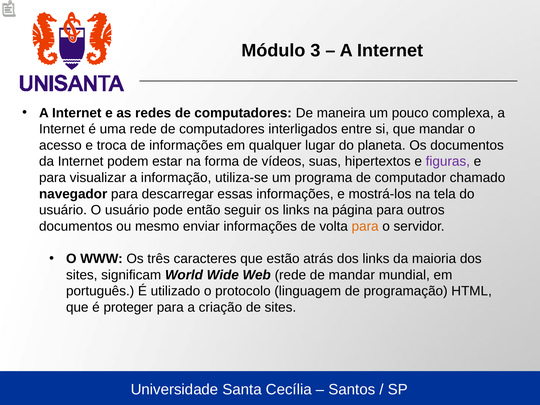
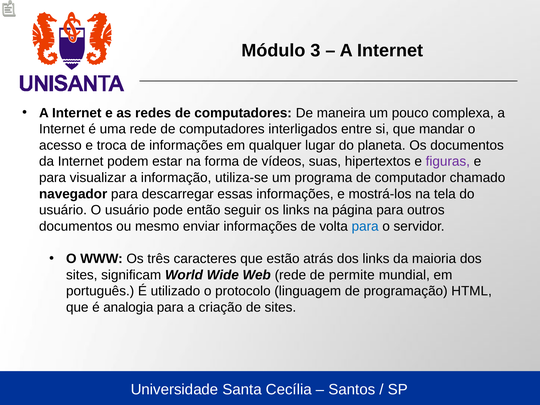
para colour: orange -> blue (365, 226)
de mandar: mandar -> permite (352, 275)
proteger: proteger -> analogia (128, 307)
